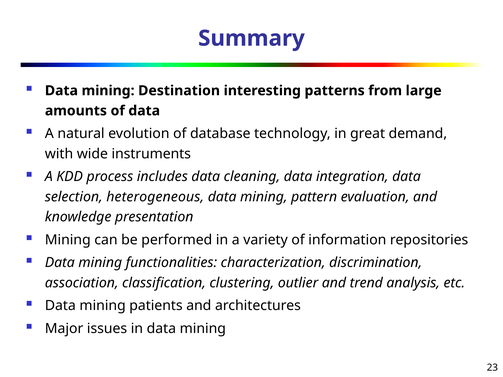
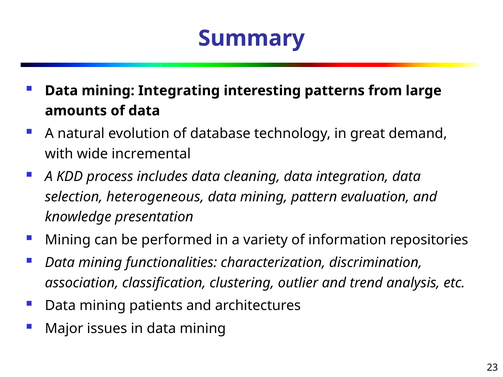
Destination: Destination -> Integrating (179, 91)
instruments: instruments -> incremental (151, 154)
